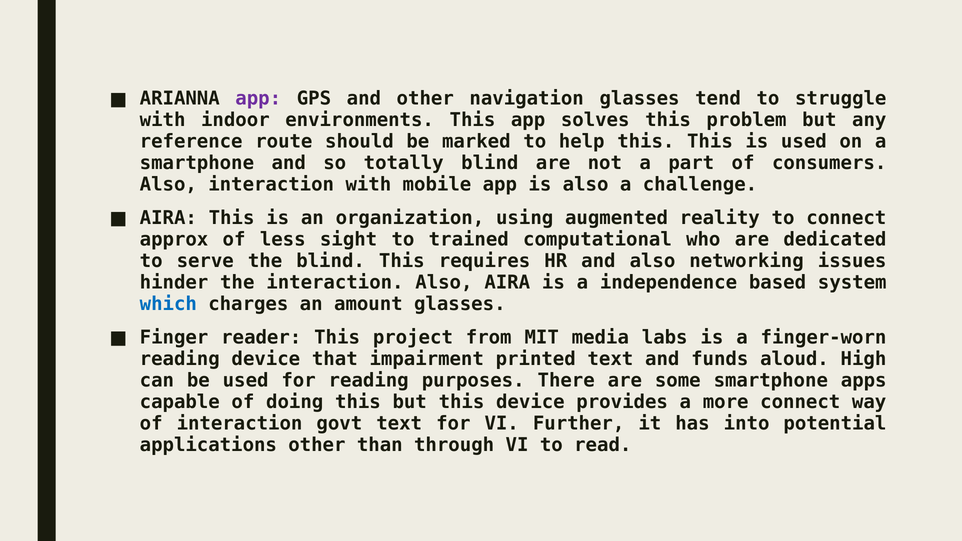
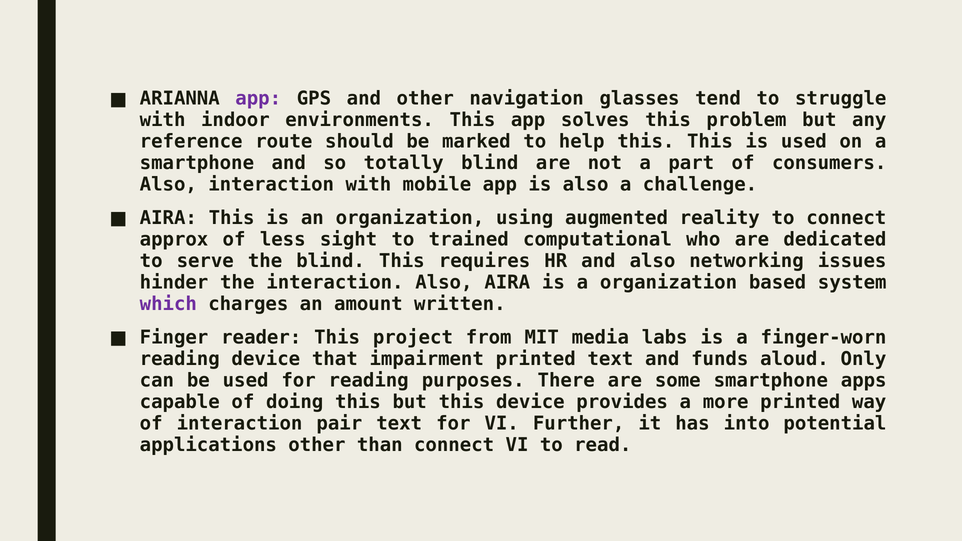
a independence: independence -> organization (668, 283)
which colour: blue -> purple (168, 304)
amount glasses: glasses -> written (460, 304)
High: High -> Only (863, 359)
more connect: connect -> printed (800, 402)
govt: govt -> pair (339, 423)
than through: through -> connect (454, 445)
